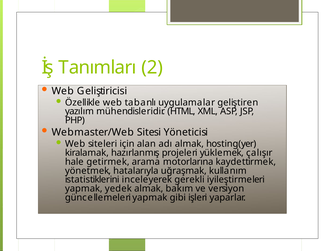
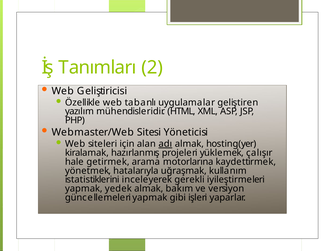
adı underline: none -> present (165, 144)
